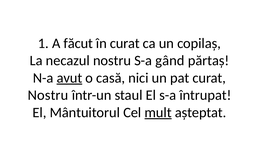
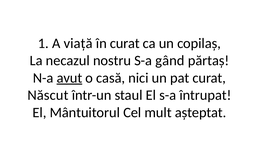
făcut: făcut -> viață (78, 43)
Nostru: Nostru -> Născut (48, 95)
mult underline: present -> none (158, 112)
